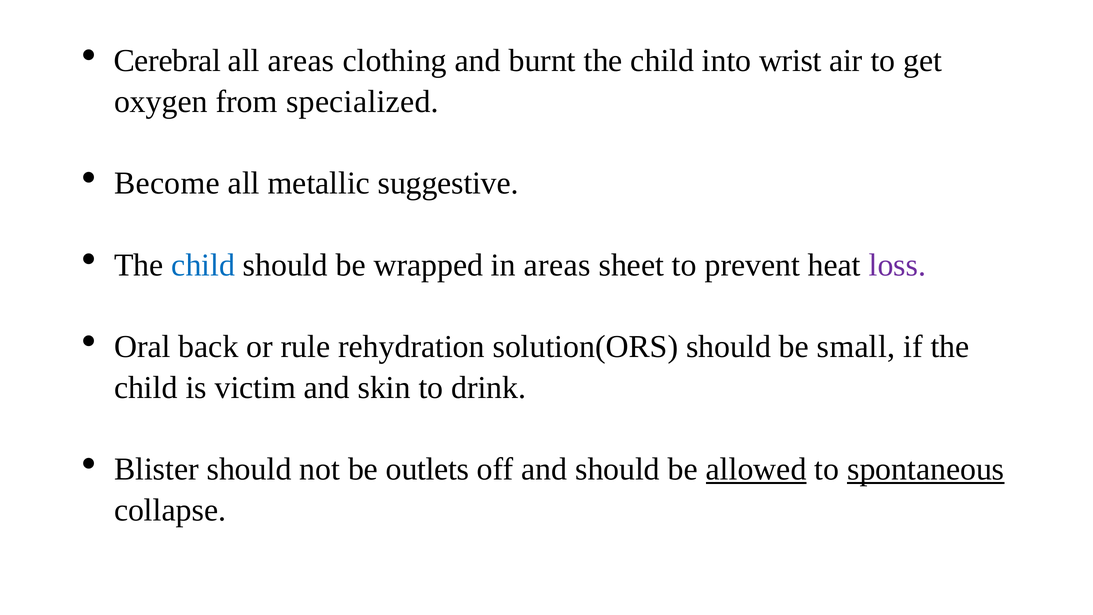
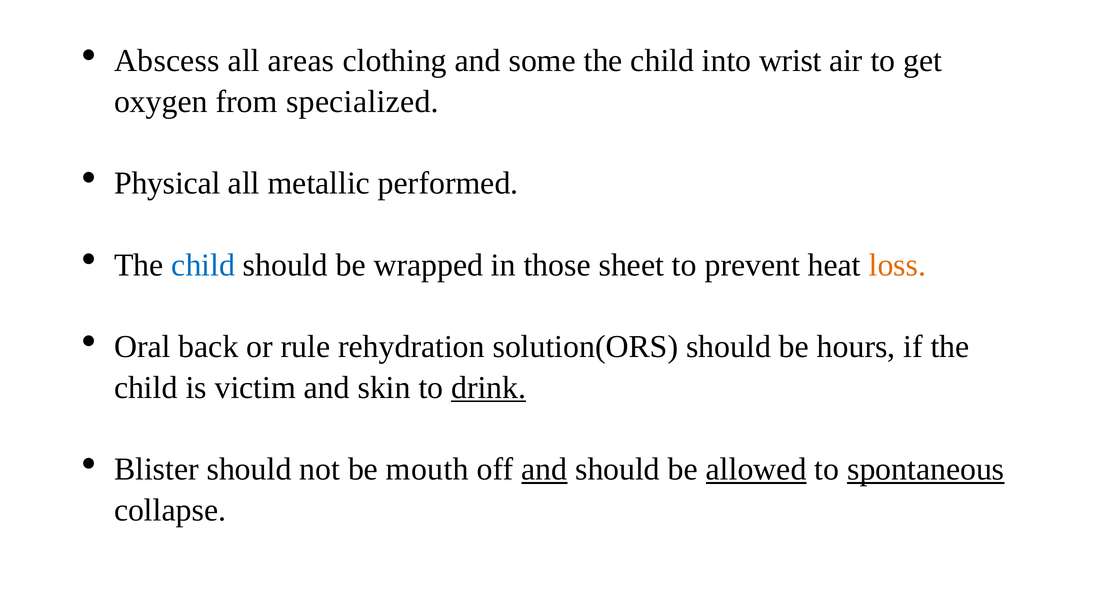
Cerebral: Cerebral -> Abscess (167, 61)
burnt: burnt -> some (542, 61)
Become: Become -> Physical (167, 183)
suggestive: suggestive -> performed (448, 183)
in areas: areas -> those (557, 265)
loss colour: purple -> orange (897, 265)
small: small -> hours (856, 347)
drink underline: none -> present (489, 387)
outlets: outlets -> mouth (427, 469)
and underline: none -> present (544, 469)
